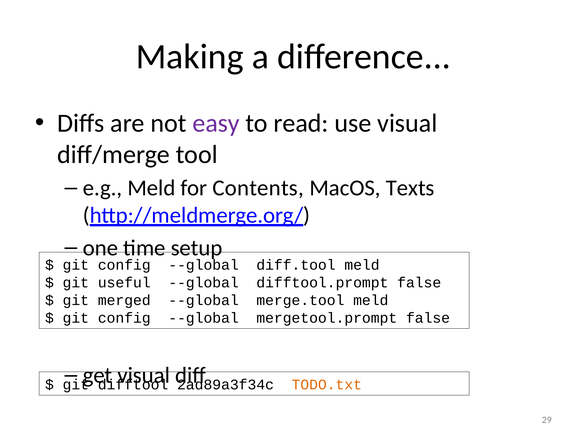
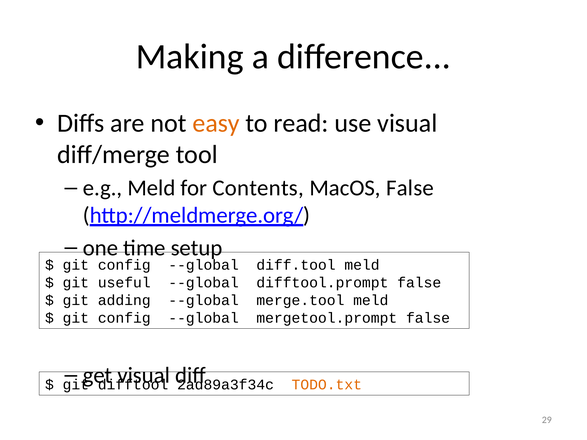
easy colour: purple -> orange (216, 123)
MacOS Texts: Texts -> False (410, 188)
merged: merged -> adding (124, 300)
